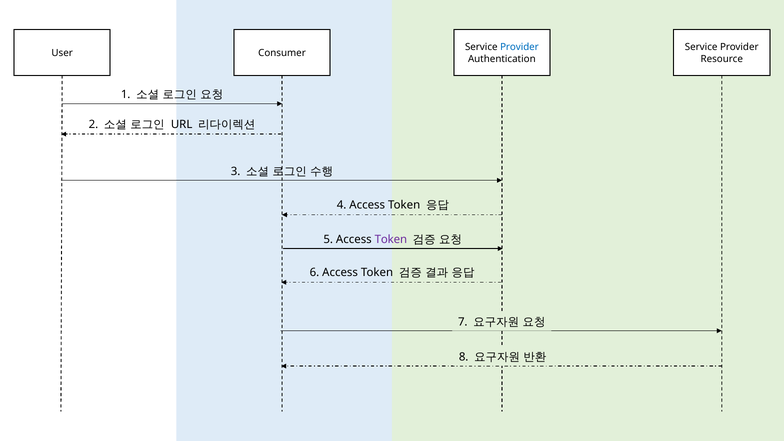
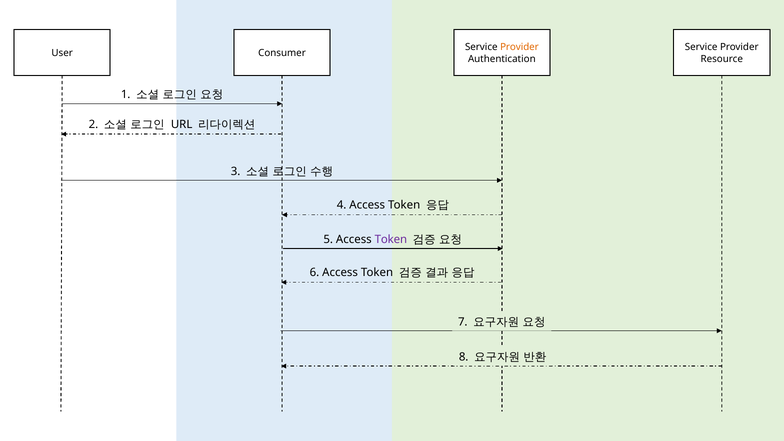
Provider colour: blue -> orange (519, 47)
